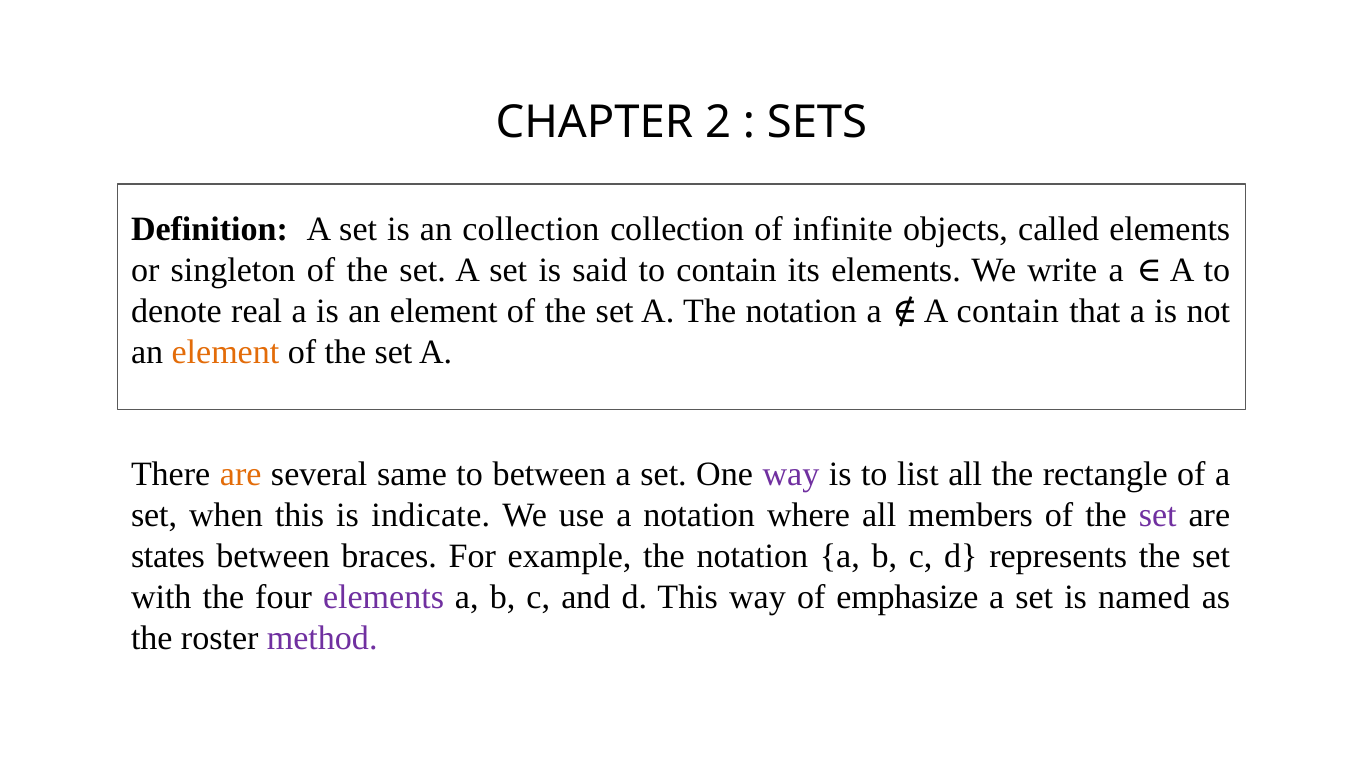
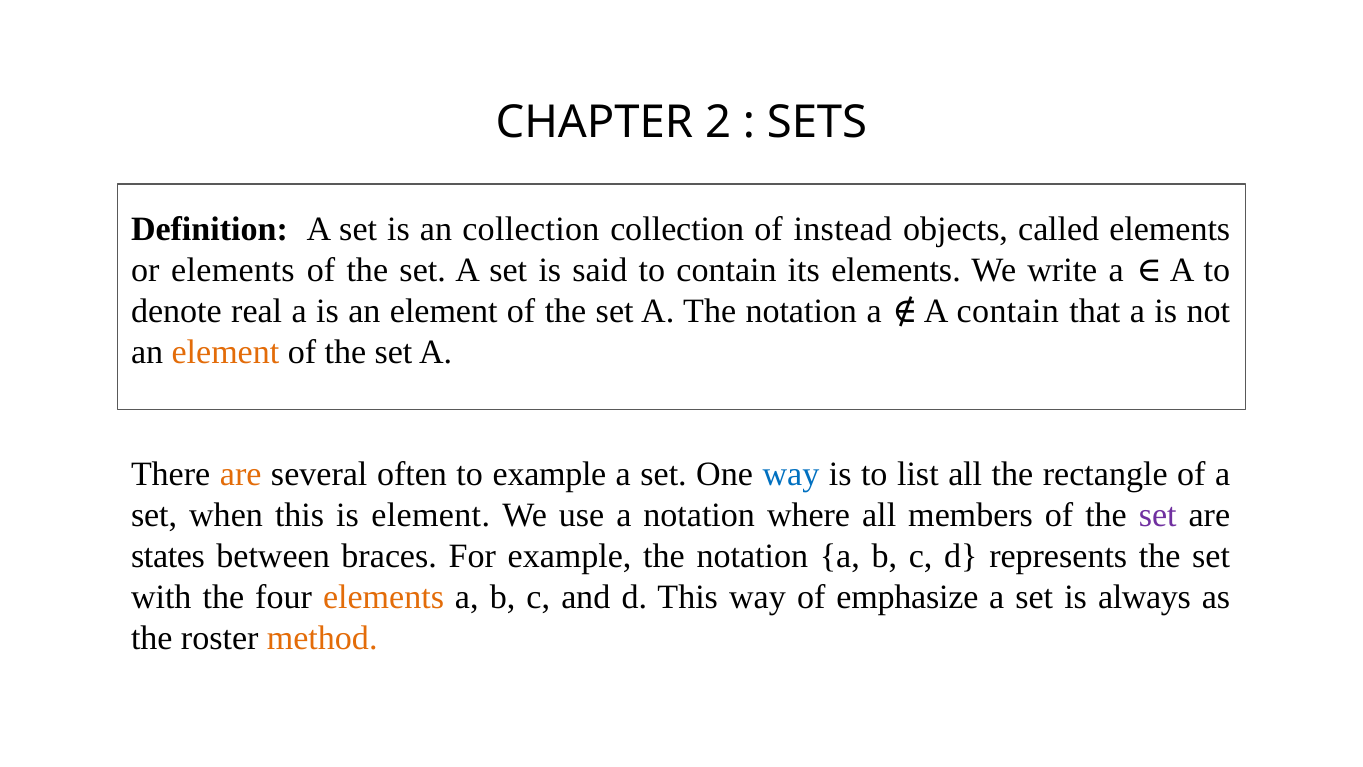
infinite: infinite -> instead (843, 229)
or singleton: singleton -> elements (233, 270)
same: same -> often (412, 474)
to between: between -> example (550, 474)
way colour: purple -> blue (791, 474)
is indicate: indicate -> element (431, 515)
elements colour: purple -> orange (384, 597)
named: named -> always (1144, 597)
method colour: purple -> orange (322, 638)
